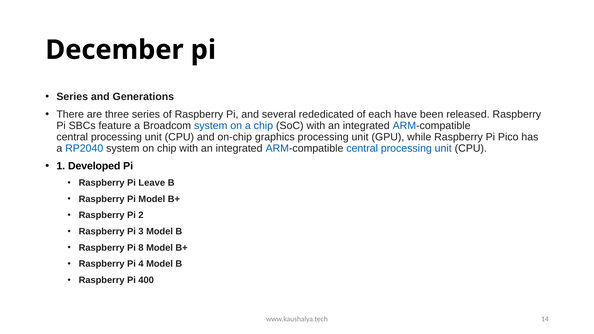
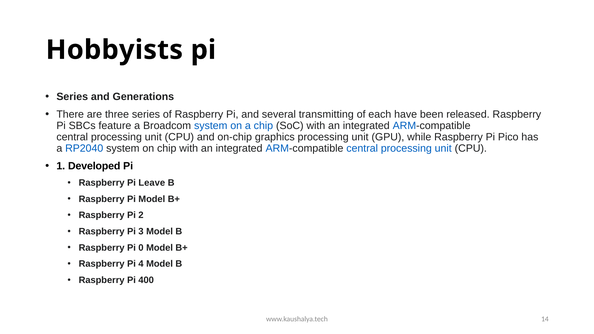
December: December -> Hobbyists (114, 50)
rededicated: rededicated -> transmitting (326, 114)
8: 8 -> 0 (141, 248)
